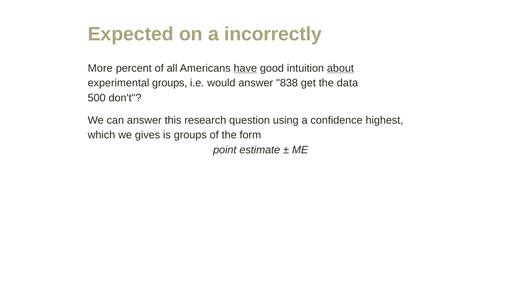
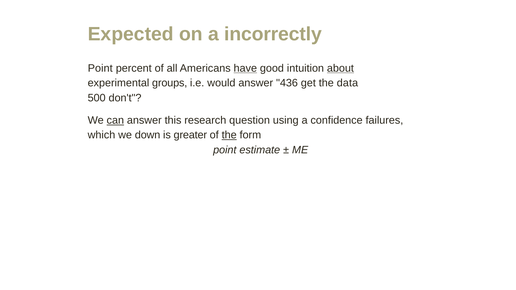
More: More -> Point (100, 68)
838: 838 -> 436 (287, 83)
can underline: none -> present (115, 120)
highest: highest -> failures (384, 120)
gives: gives -> down (148, 135)
is groups: groups -> greater (190, 135)
the underline: none -> present (229, 135)
